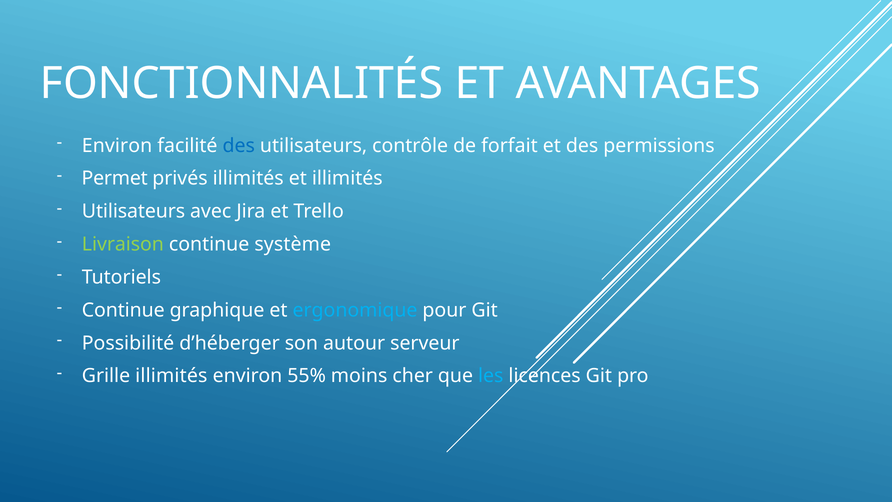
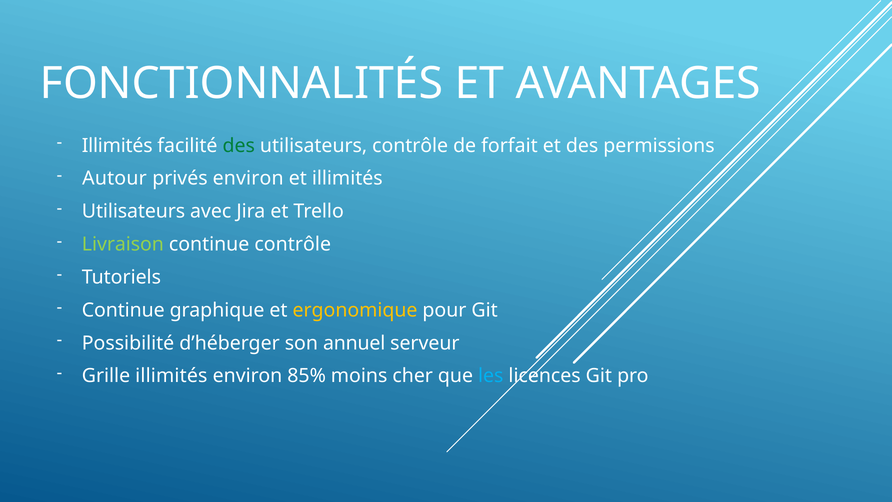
Environ: Environ -> Illimités (117, 146)
des colour: blue -> green (239, 146)
Permet: Permet -> Autour (114, 178)
privés illimités: illimités -> environ (248, 178)
continue système: système -> contrôle (293, 244)
ergonomique colour: light blue -> yellow (355, 310)
autour: autour -> annuel (354, 343)
55%: 55% -> 85% (307, 376)
